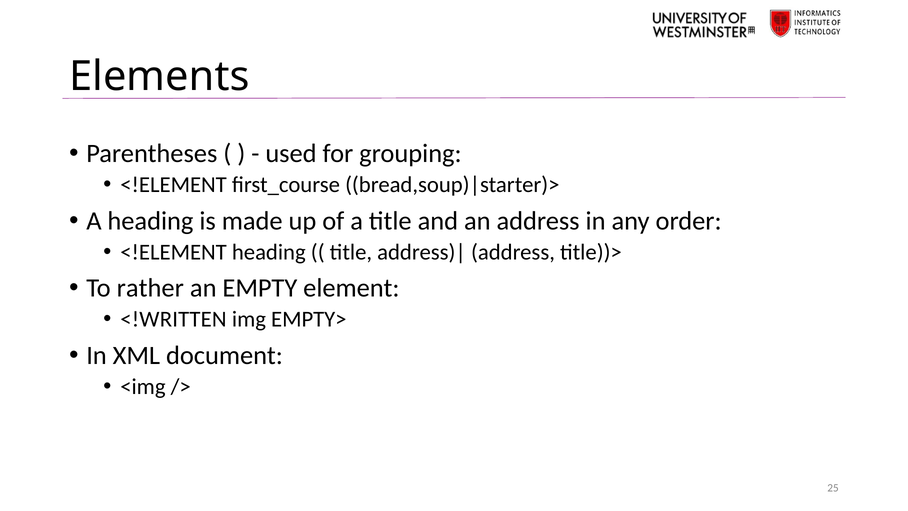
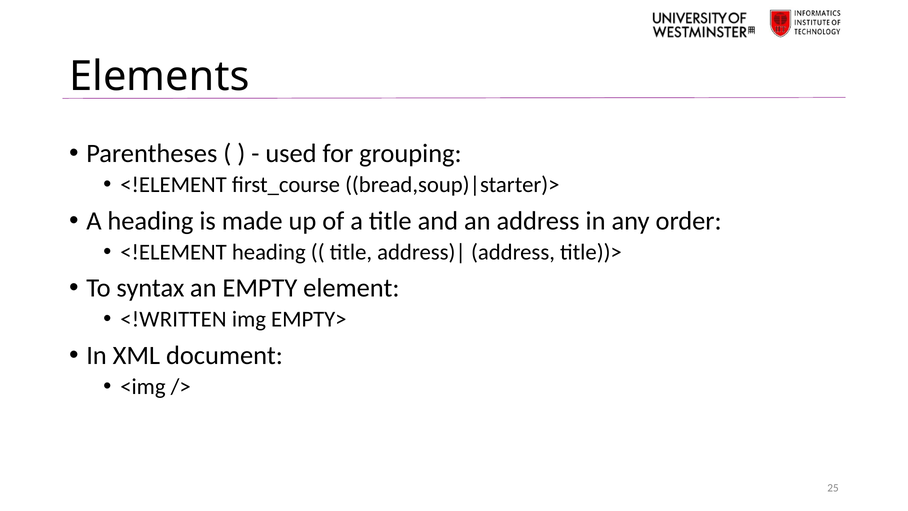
rather: rather -> syntax (150, 288)
